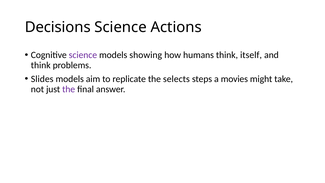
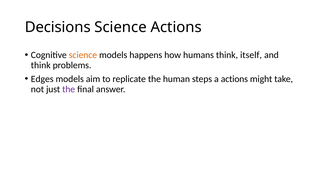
science colour: purple -> orange (83, 55)
showing: showing -> happens (146, 55)
Slides: Slides -> Edges (42, 79)
selects: selects -> human (176, 79)
a movies: movies -> actions (234, 79)
